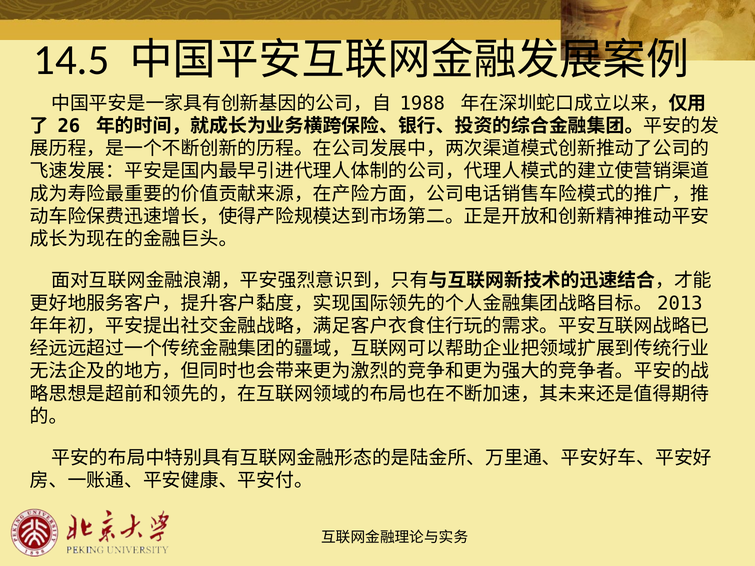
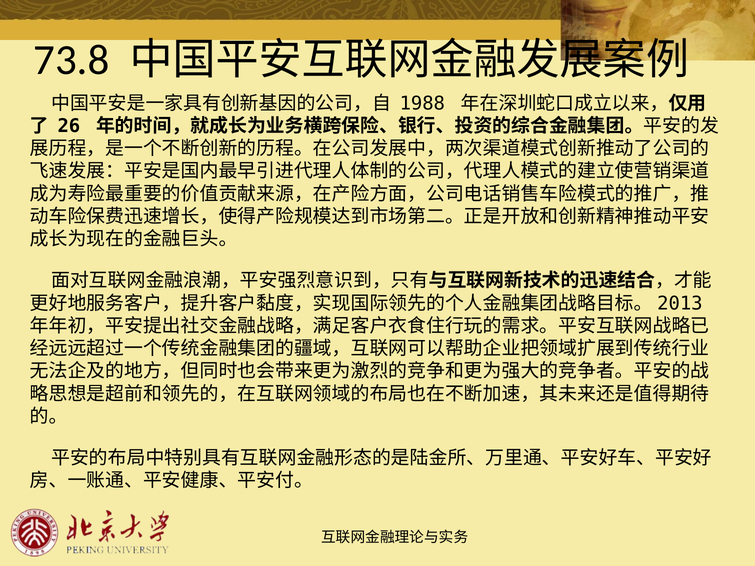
14.5: 14.5 -> 73.8 (71, 60)
